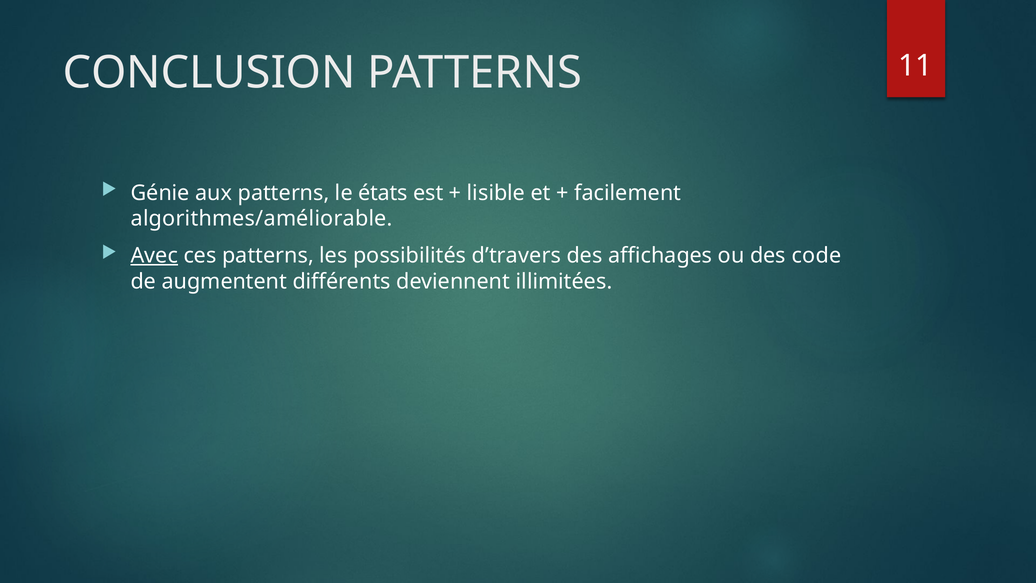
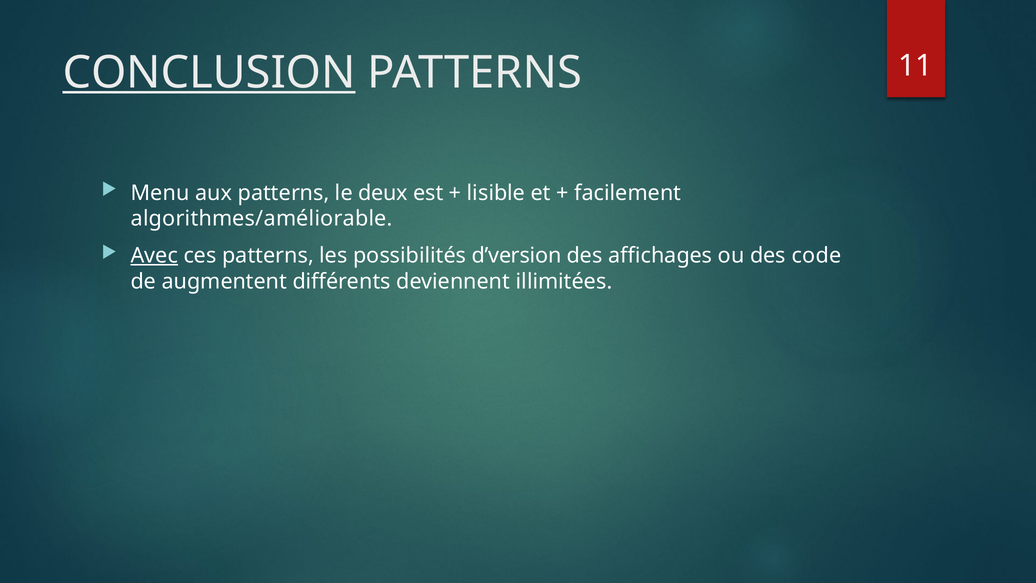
CONCLUSION underline: none -> present (209, 73)
Génie: Génie -> Menu (160, 193)
états: états -> deux (383, 193)
d’travers: d’travers -> d’version (516, 255)
